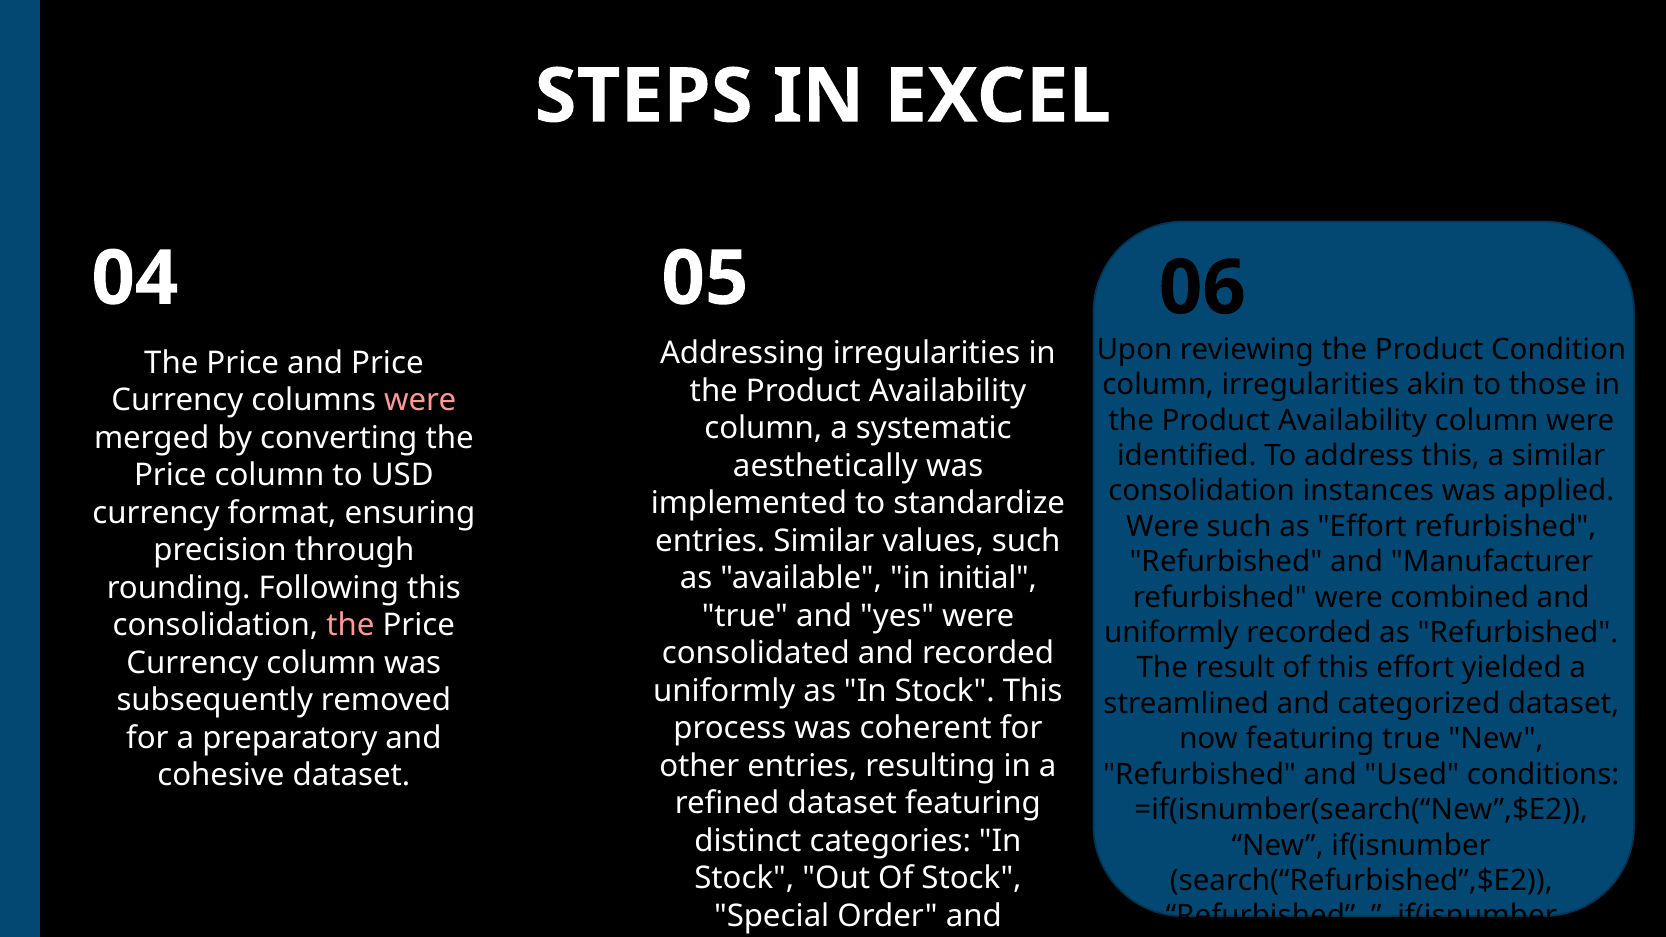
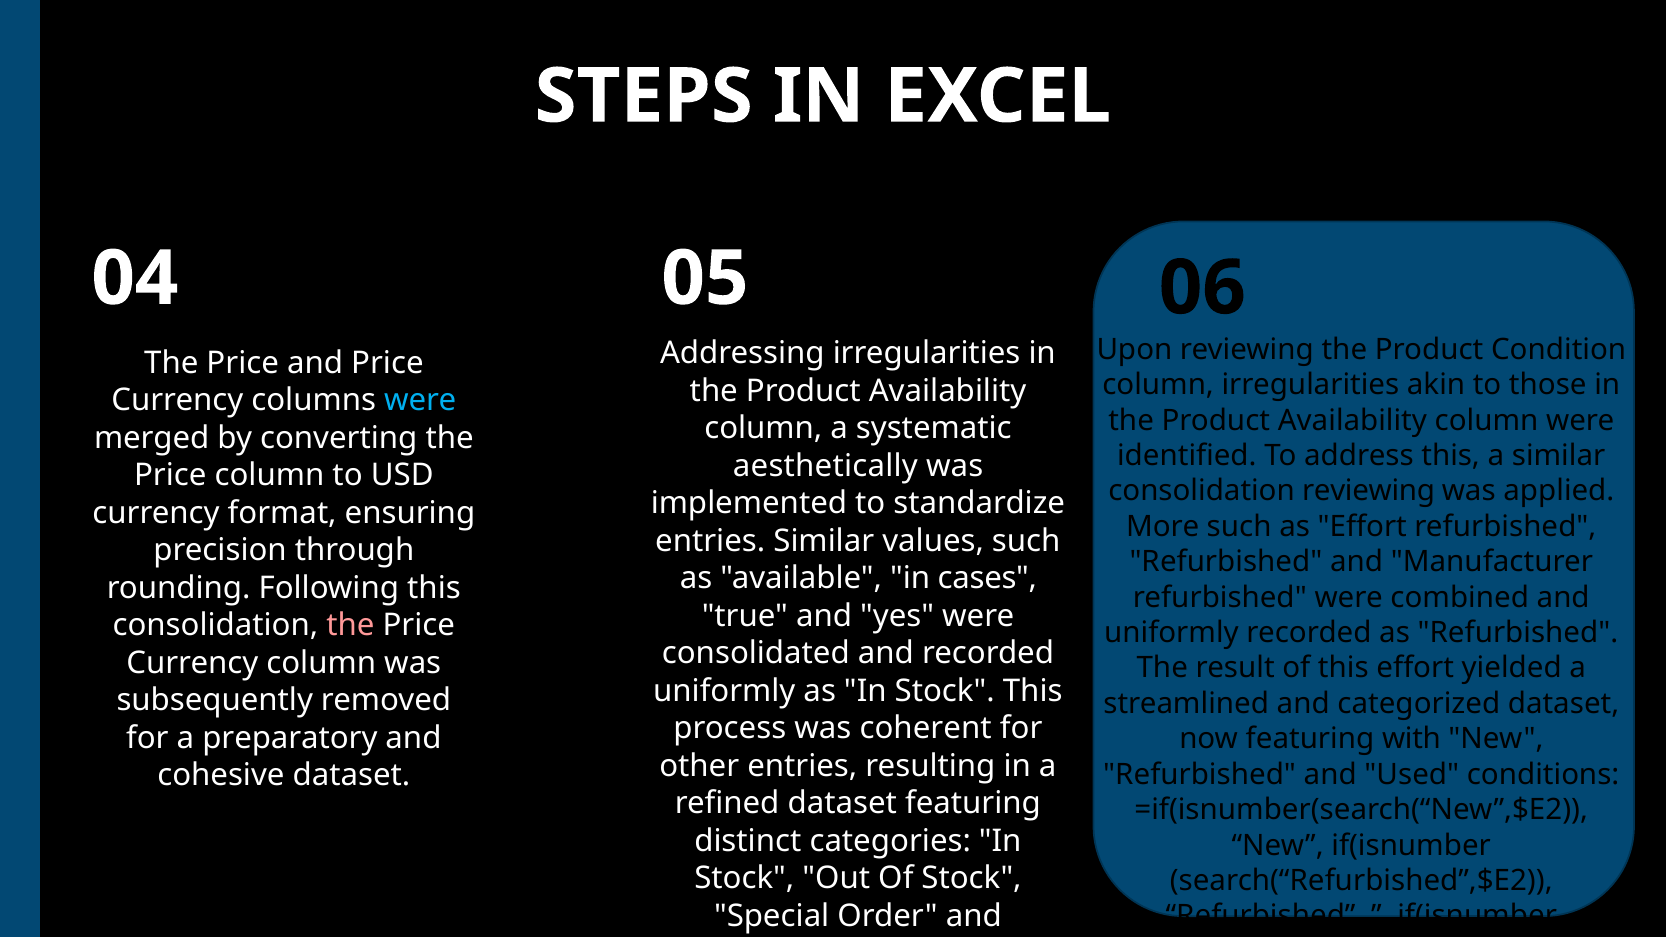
were colour: pink -> light blue (420, 401)
consolidation instances: instances -> reviewing (1368, 491)
Were: Were -> More (1163, 527)
initial: initial -> cases (987, 579)
featuring true: true -> with (1411, 739)
